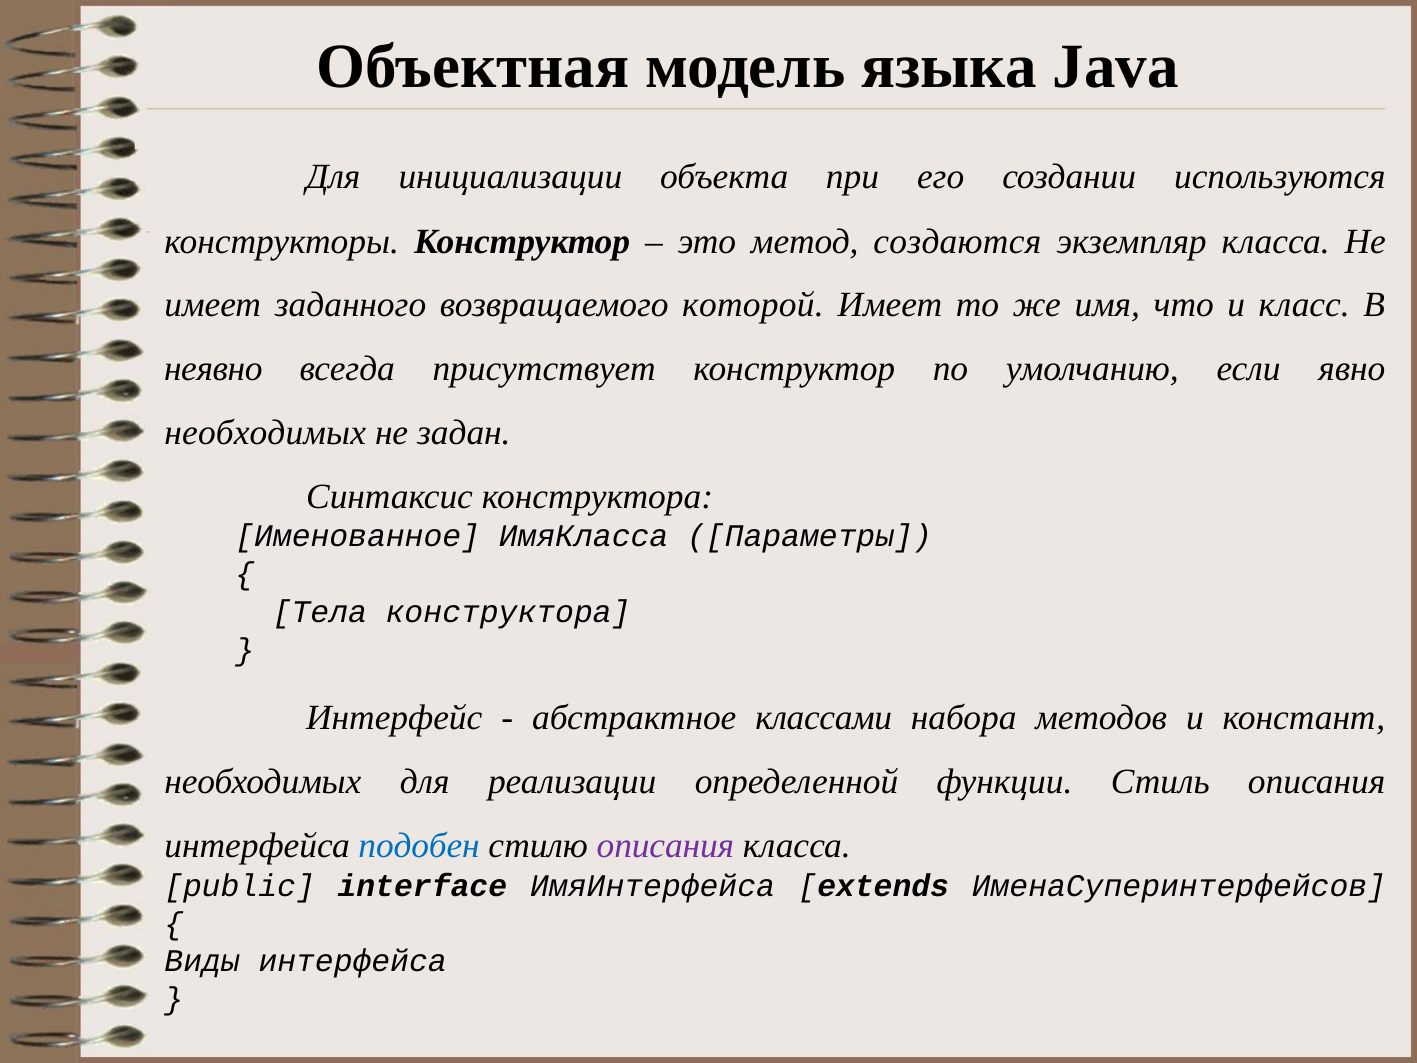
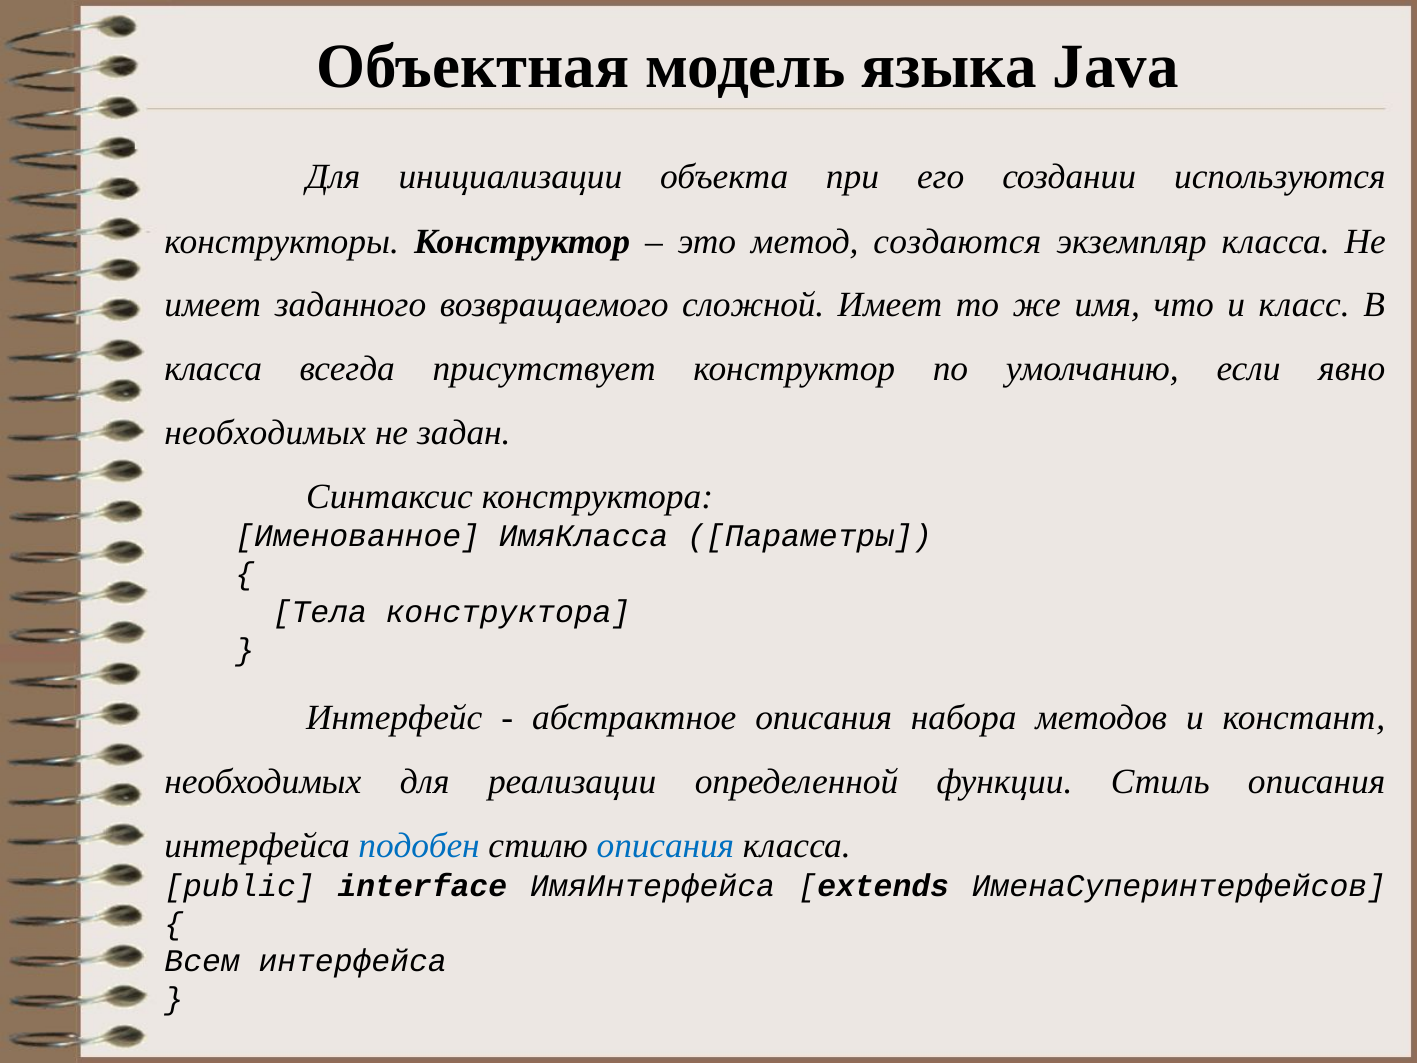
которой: которой -> сложной (753, 305)
неявно: неявно -> класса (213, 369)
абстрактное классами: классами -> описания (824, 718)
описания colour: purple -> blue (665, 846)
Виды: Виды -> Всем (202, 961)
